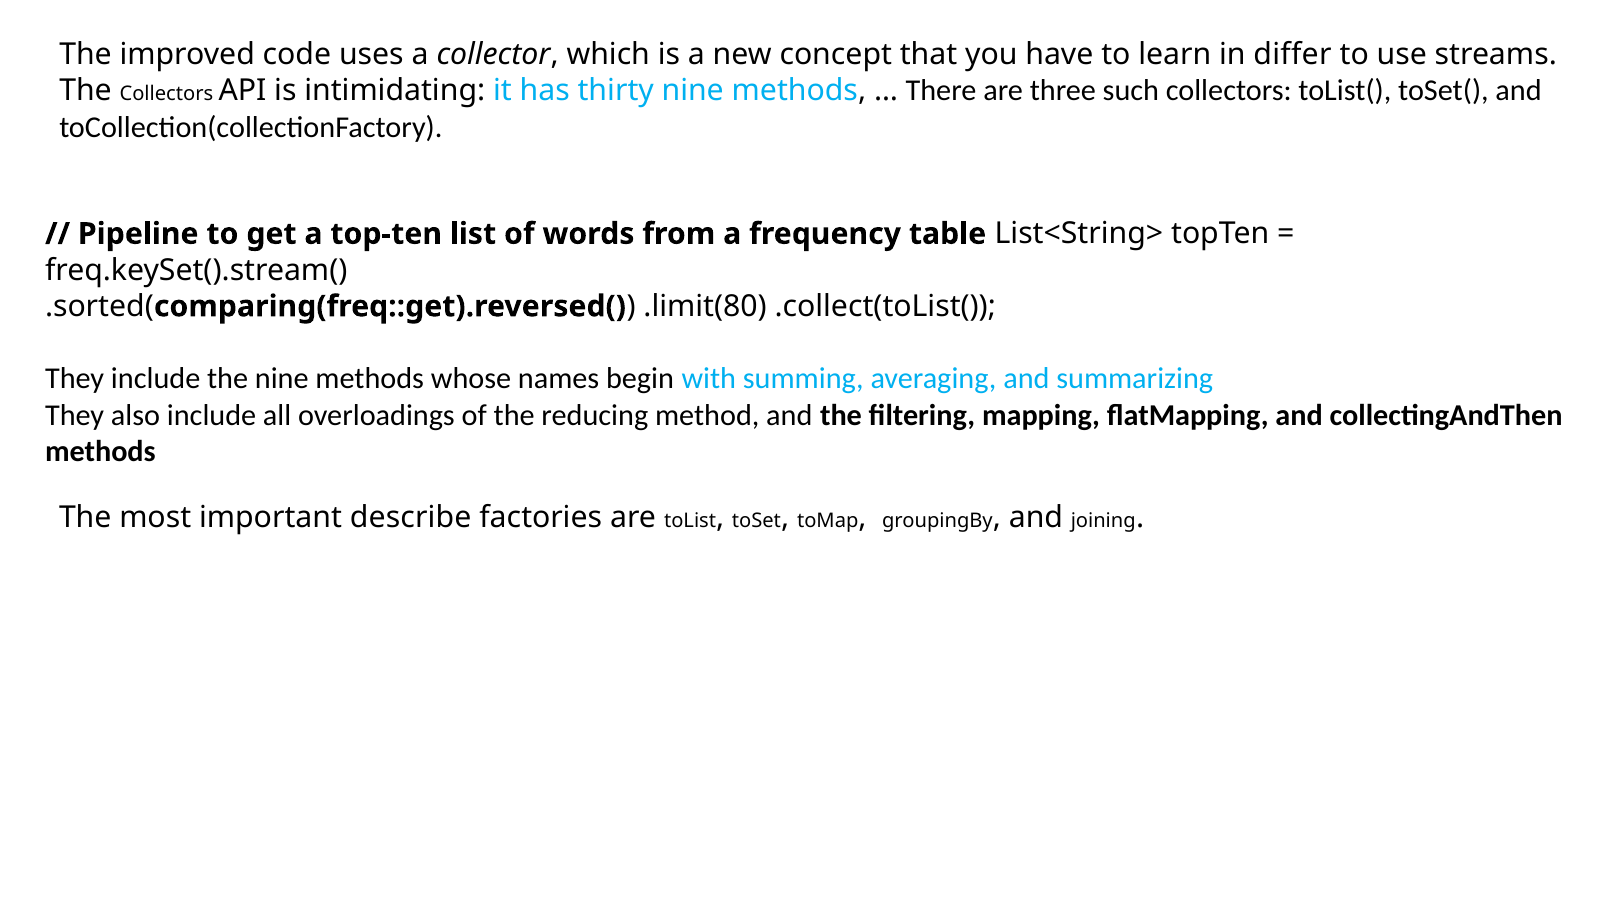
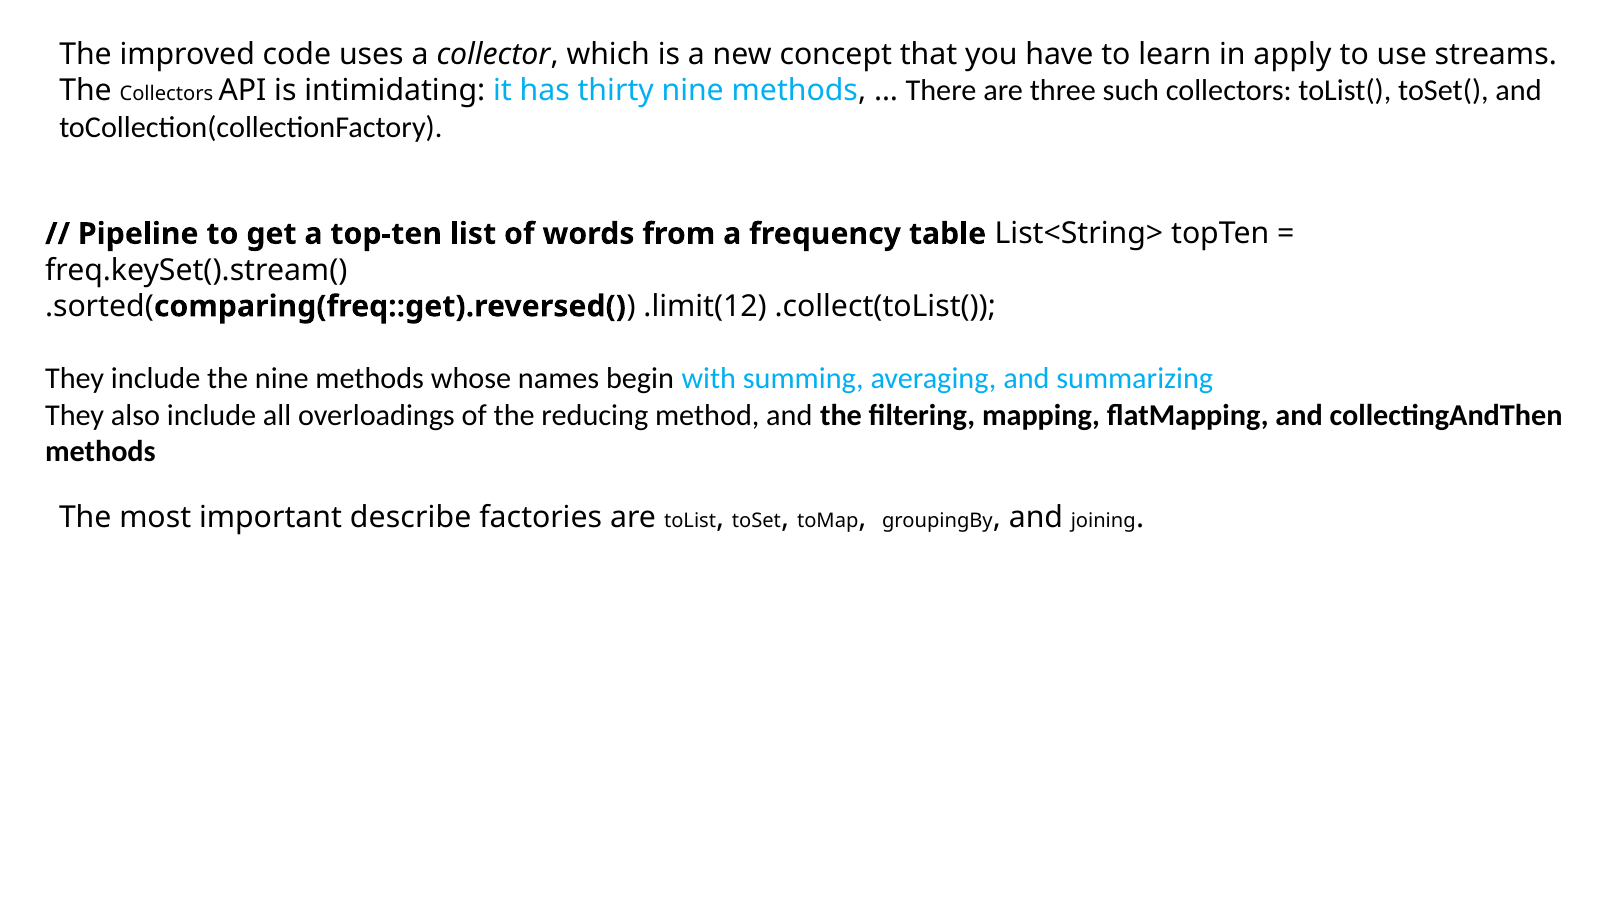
differ: differ -> apply (1293, 55)
.limit(80: .limit(80 -> .limit(12 (705, 307)
